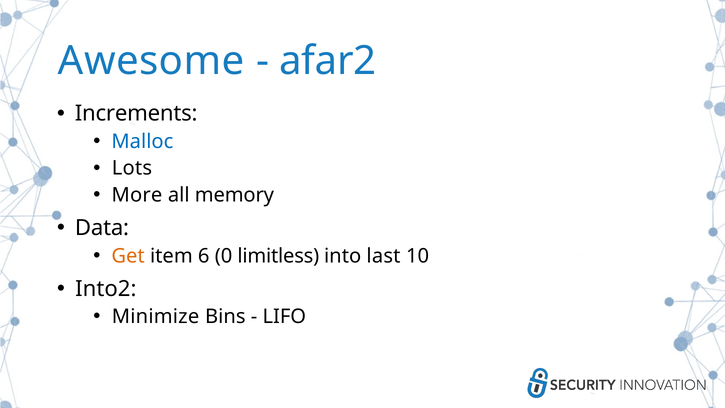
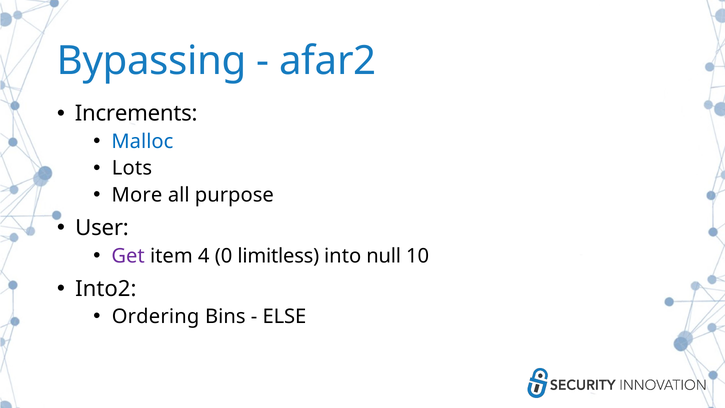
Awesome: Awesome -> Bypassing (152, 61)
memory: memory -> purpose (234, 195)
Data: Data -> User (102, 228)
Get colour: orange -> purple (128, 256)
6: 6 -> 4 (204, 256)
last: last -> null (384, 256)
Minimize: Minimize -> Ordering (156, 317)
LIFO: LIFO -> ELSE (284, 317)
